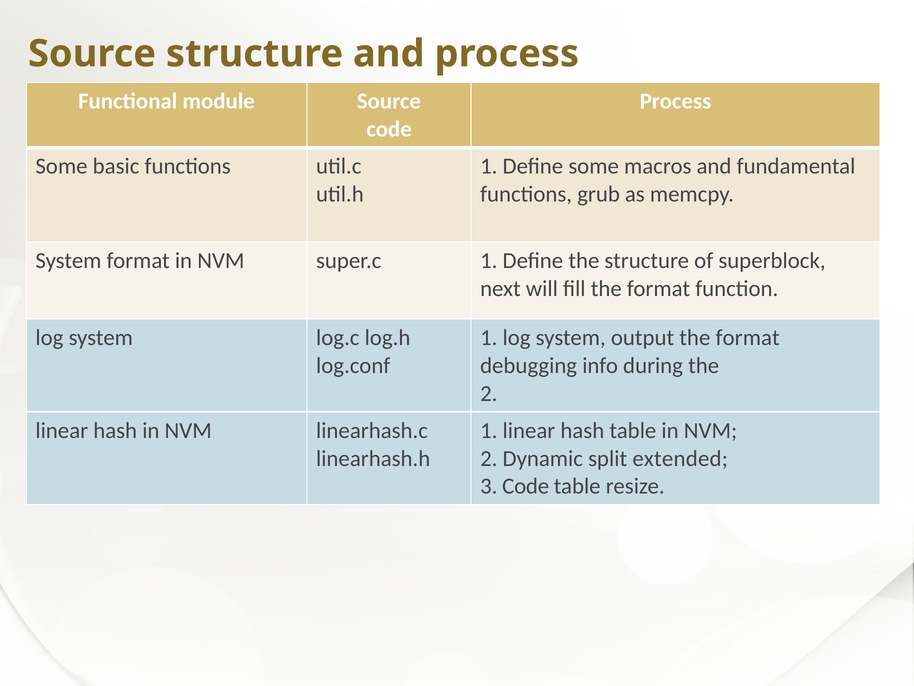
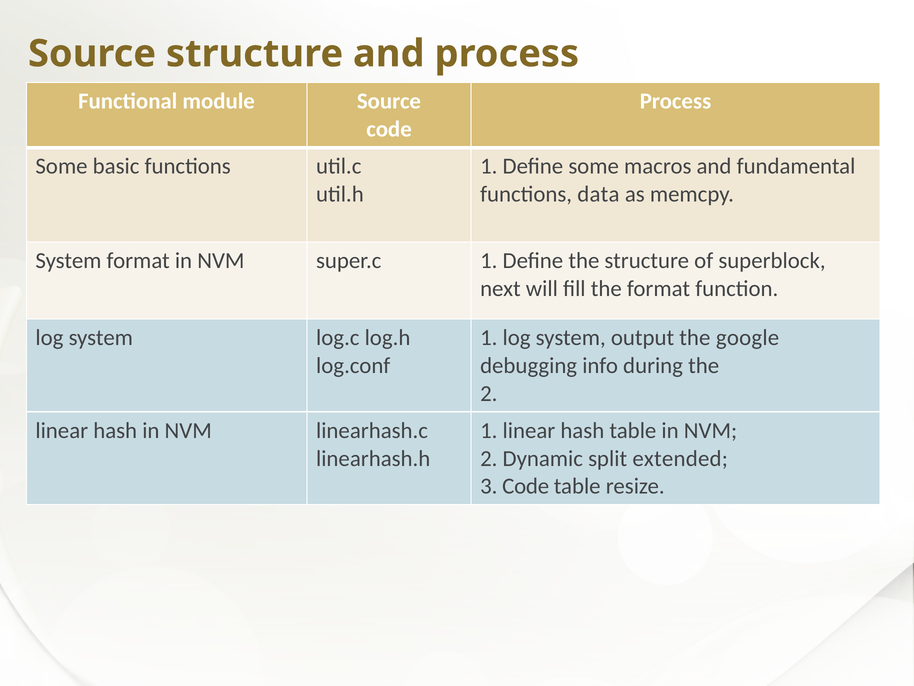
grub: grub -> data (598, 194)
output the format: format -> google (748, 337)
